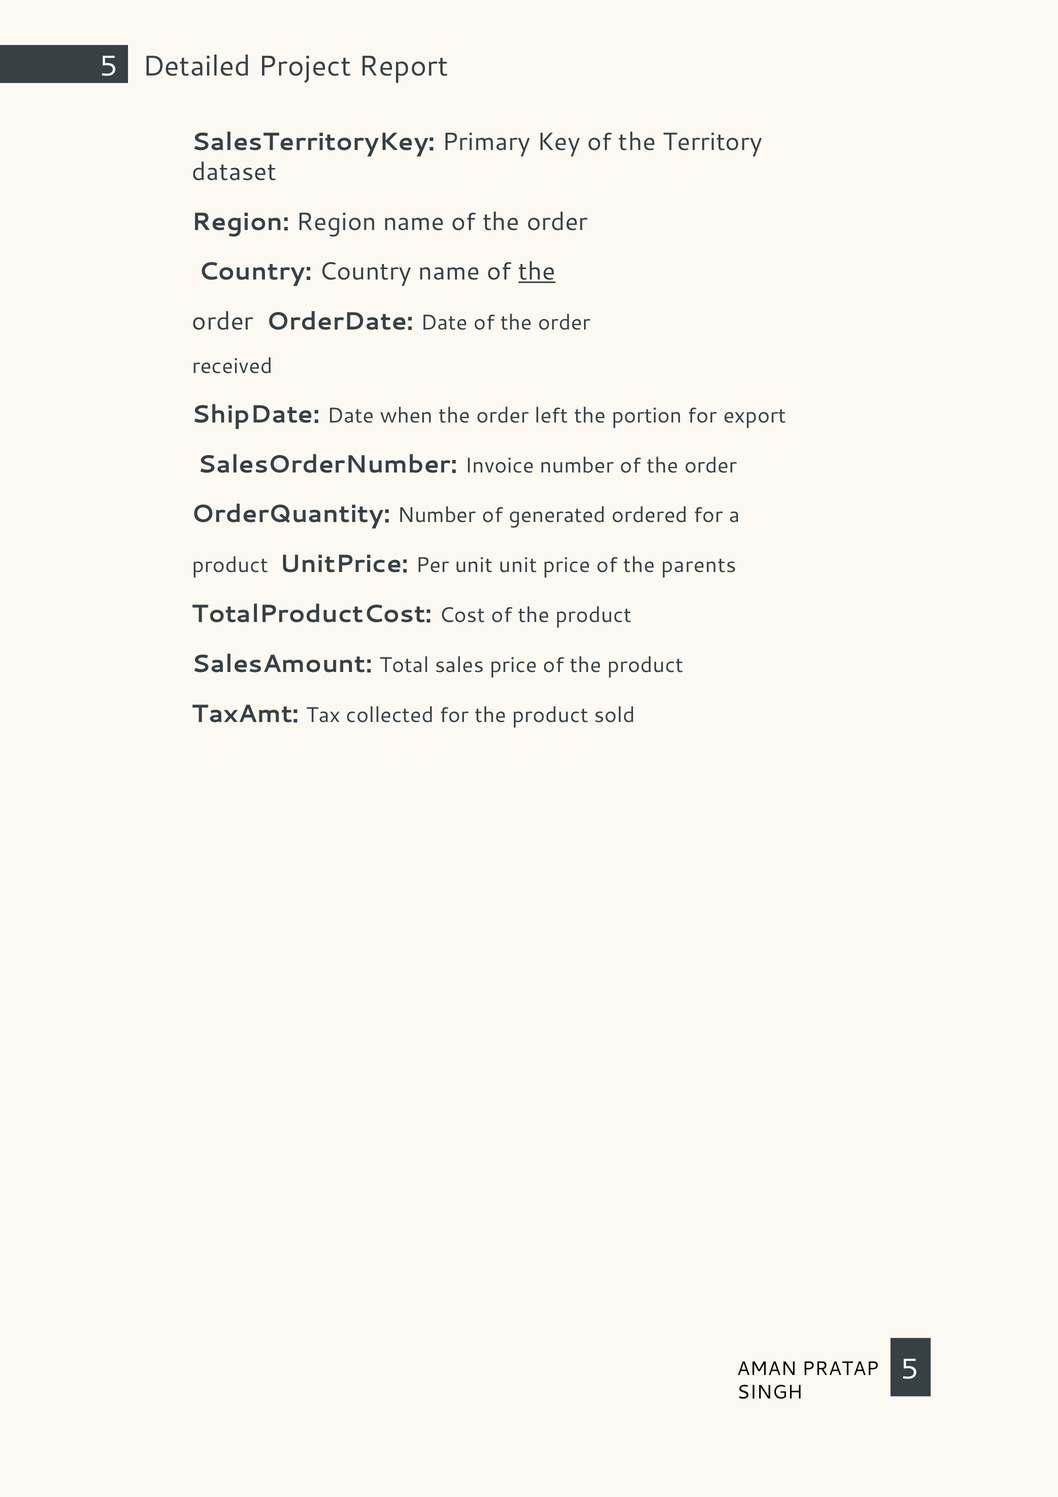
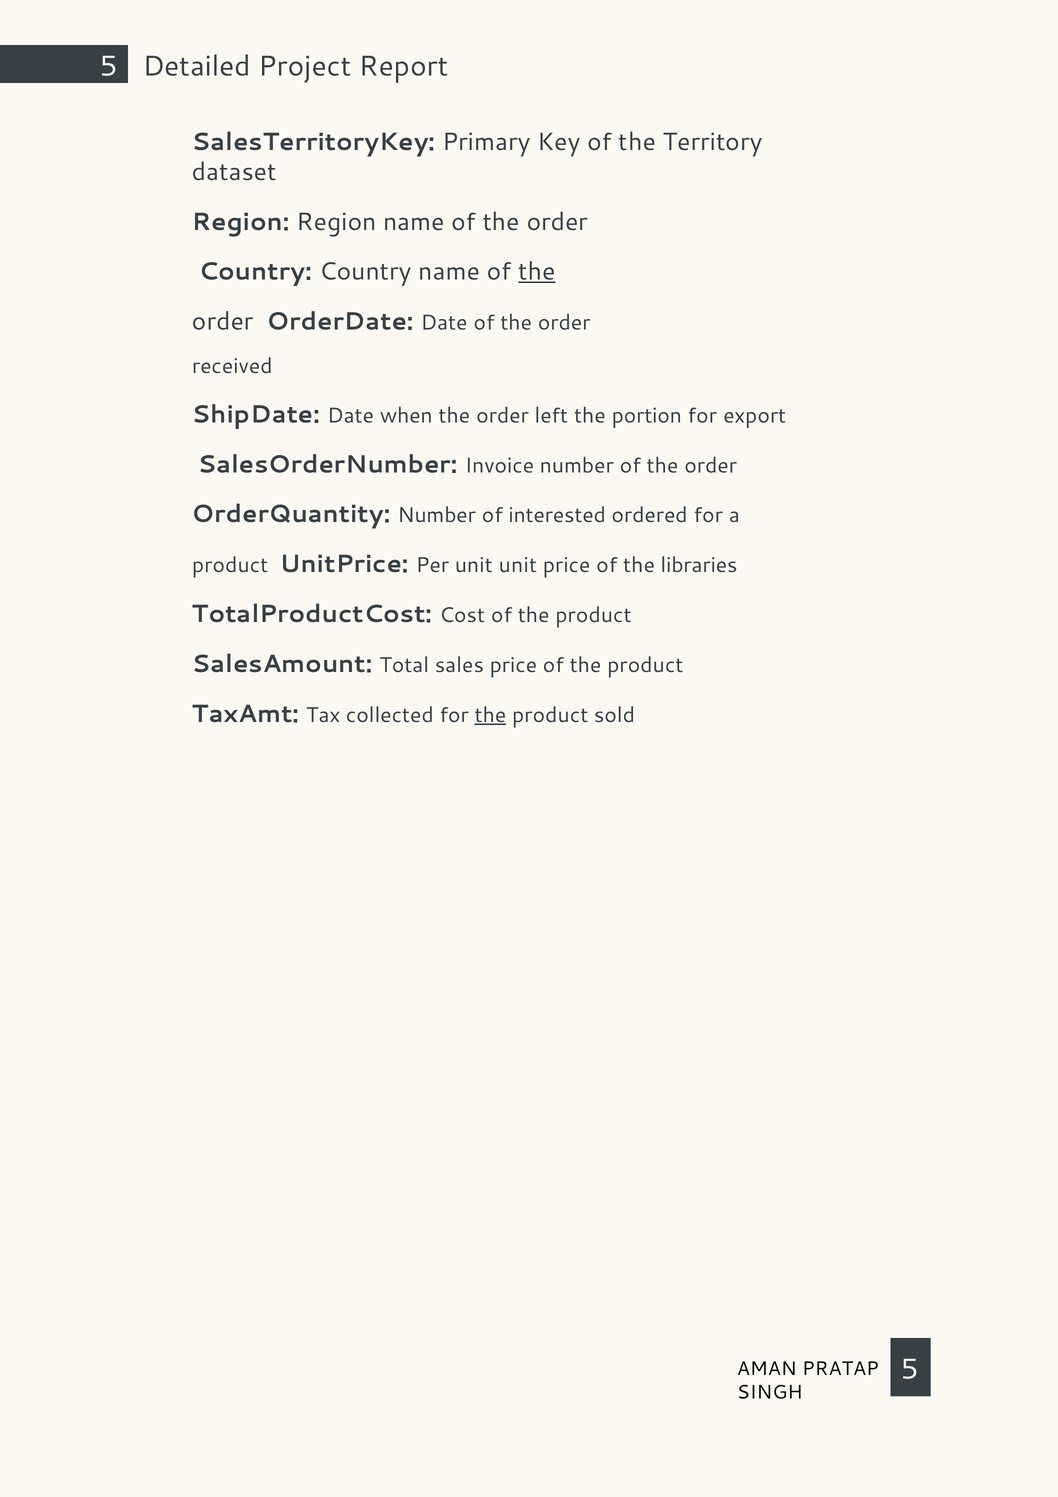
generated: generated -> interested (557, 516)
parents: parents -> libraries (699, 565)
the underline: none -> present (490, 715)
